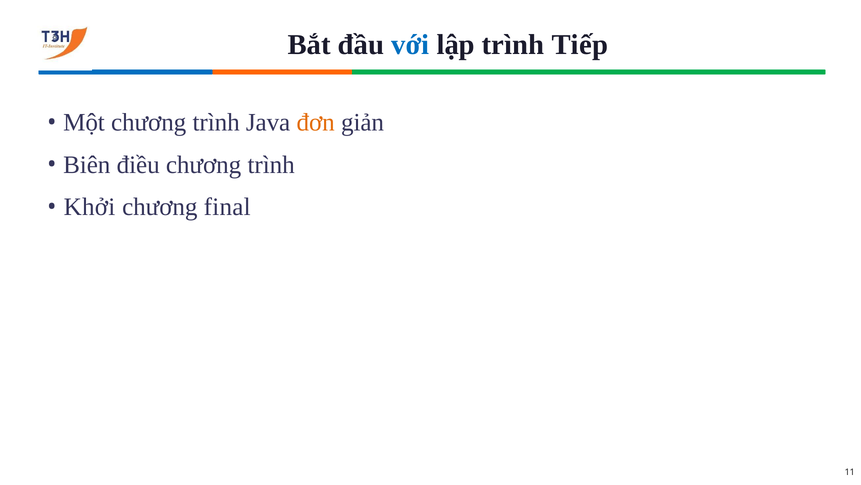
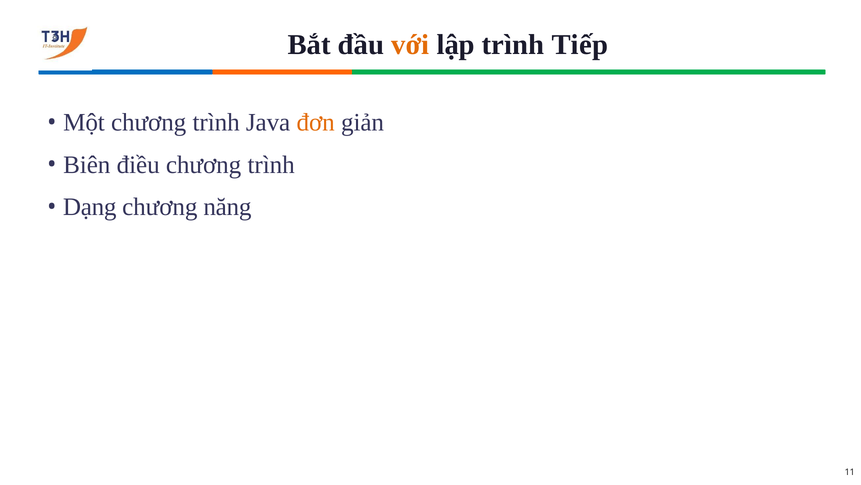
với colour: blue -> orange (410, 45)
Khởi: Khởi -> Dạng (90, 207)
final: final -> năng (227, 207)
